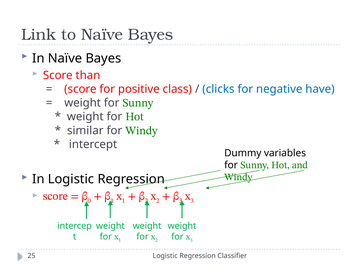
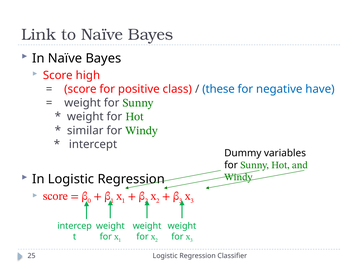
than: than -> high (88, 75)
clicks: clicks -> these (218, 89)
